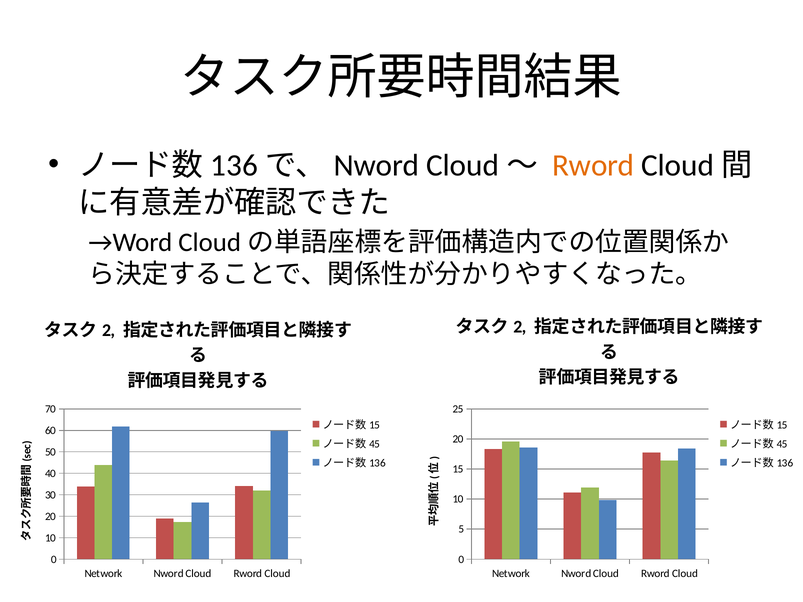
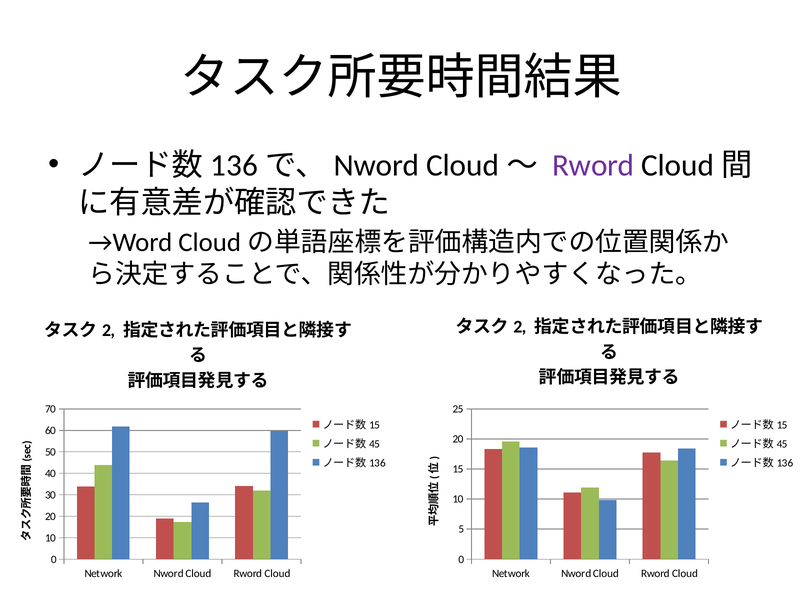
Rword colour: orange -> purple (593, 165)
